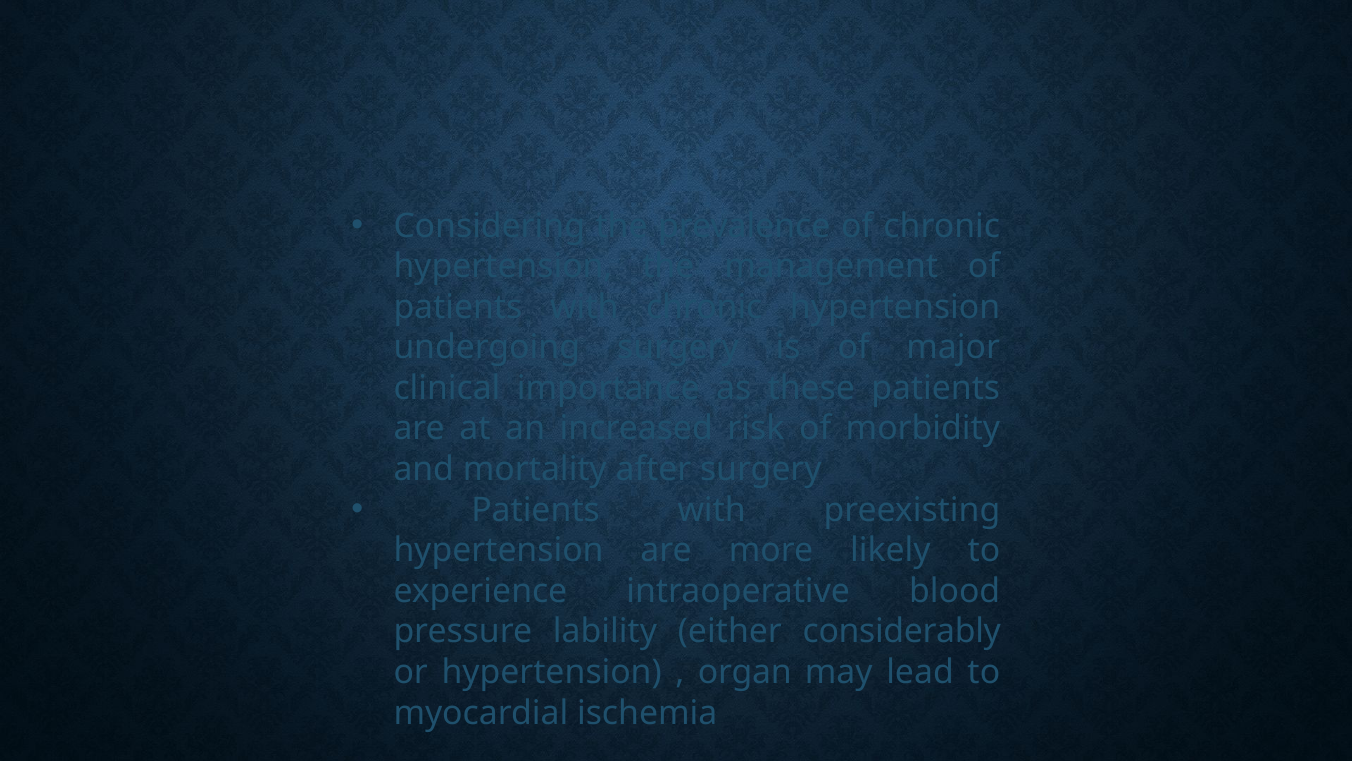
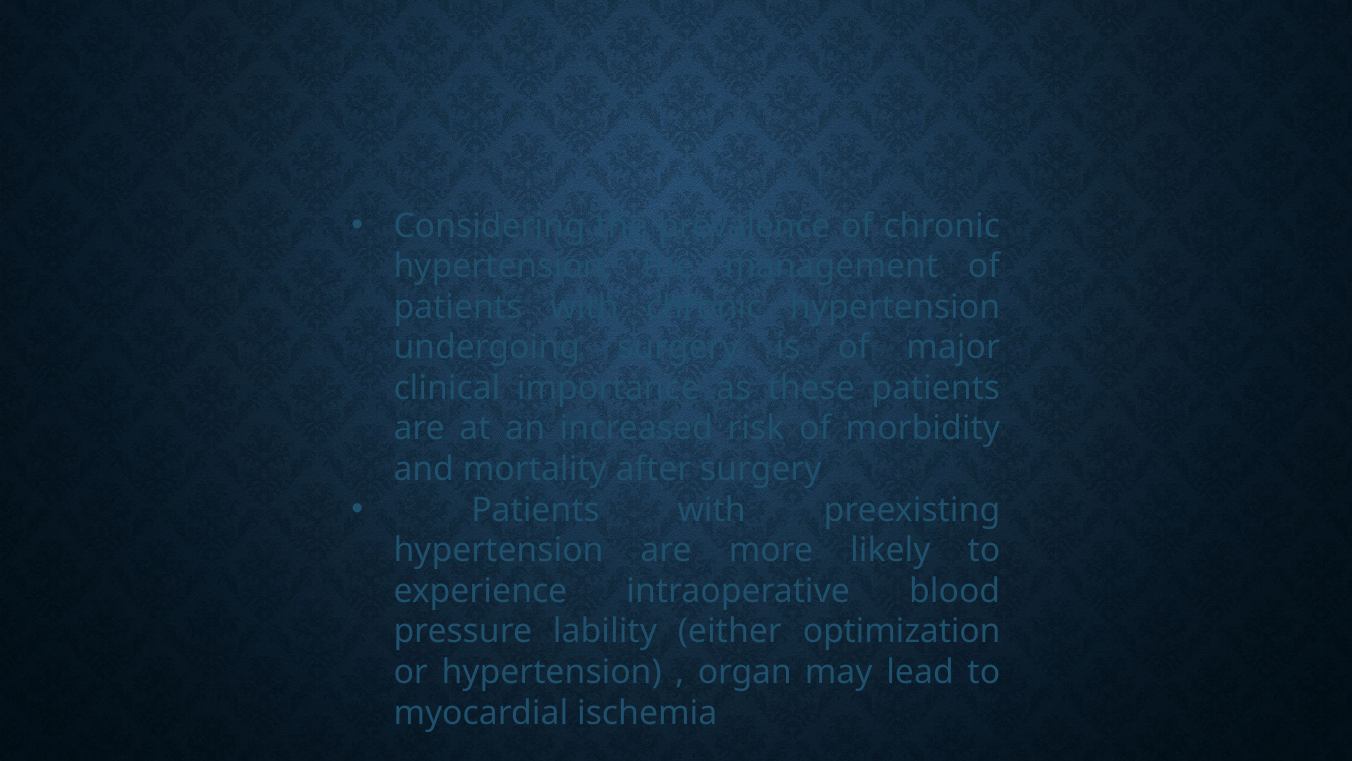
considerably: considerably -> optimization (902, 631)
